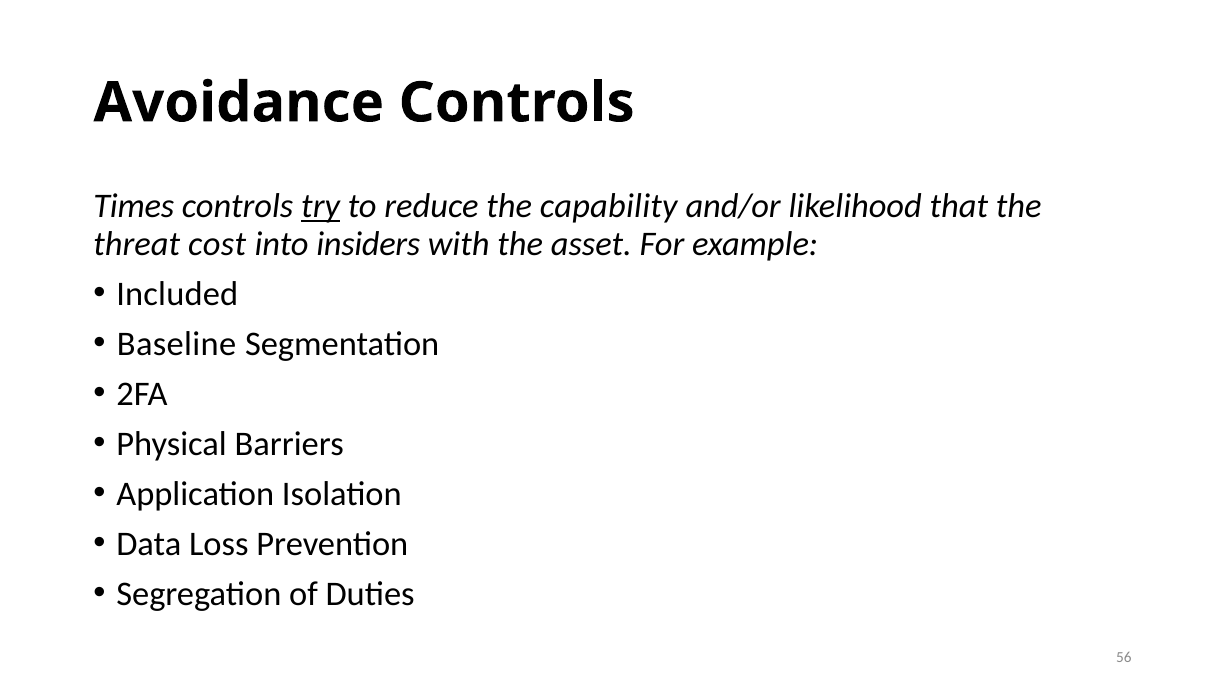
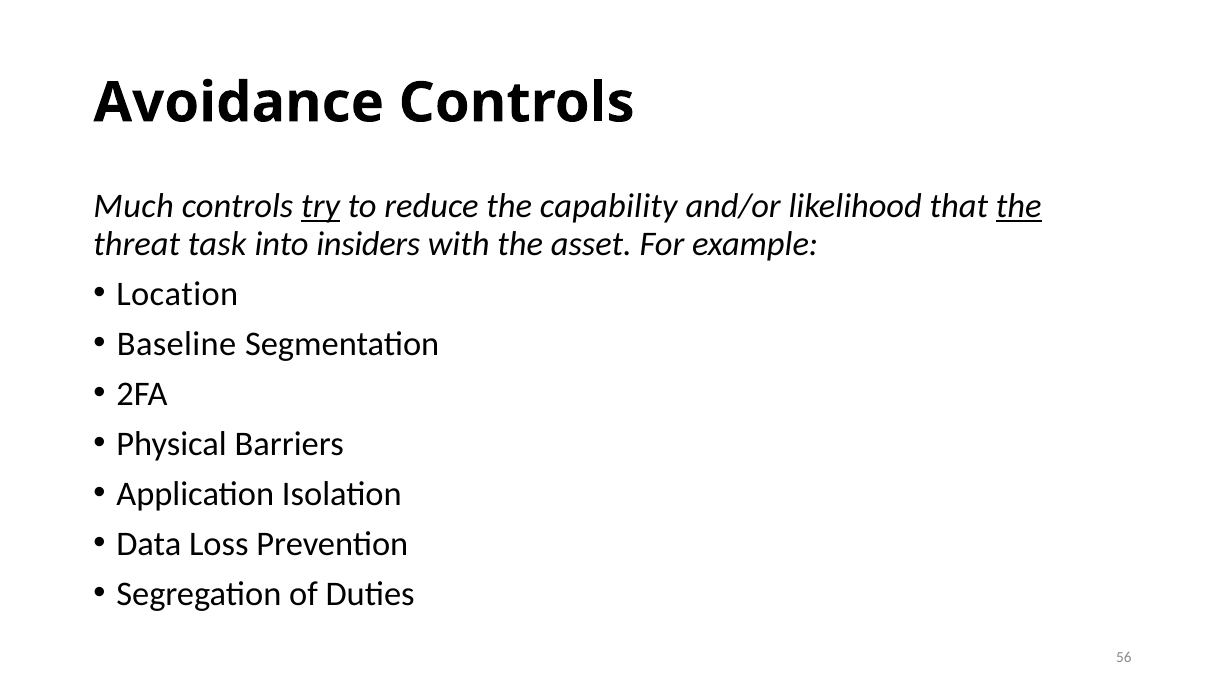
Times: Times -> Much (134, 206)
the underline: none -> present (1019, 206)
cost: cost -> task (217, 244)
Included: Included -> Location (177, 294)
